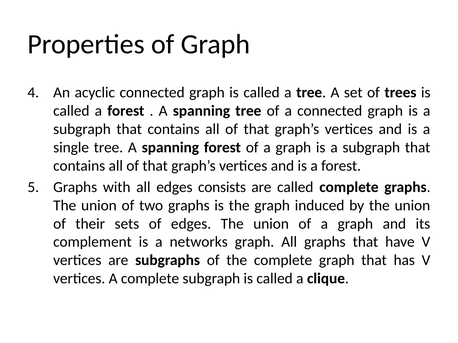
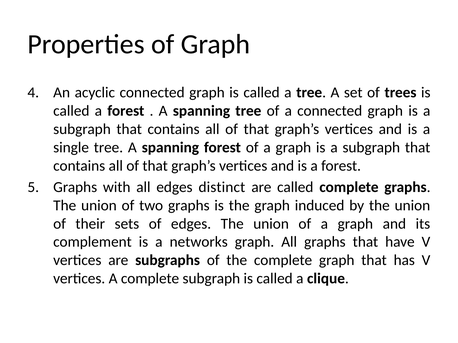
consists: consists -> distinct (222, 187)
